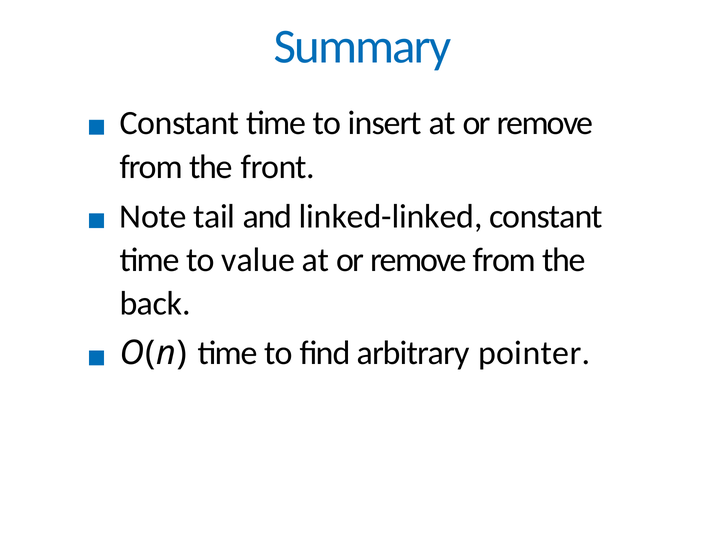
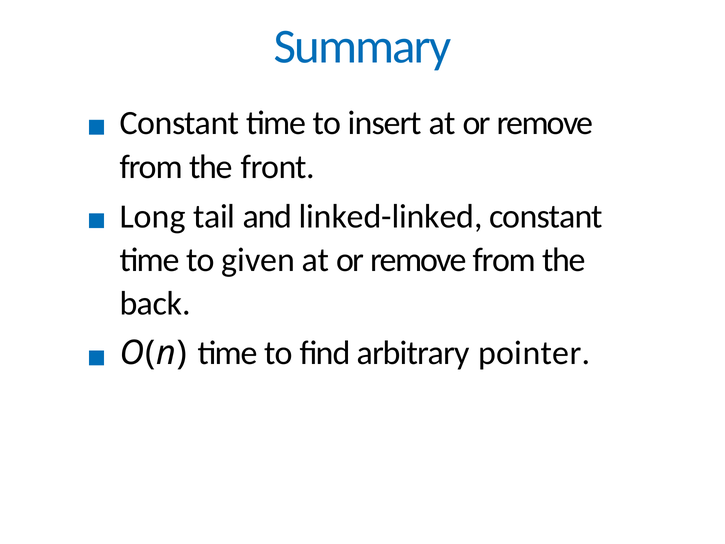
Note: Note -> Long (153, 216)
value: value -> given (258, 260)
